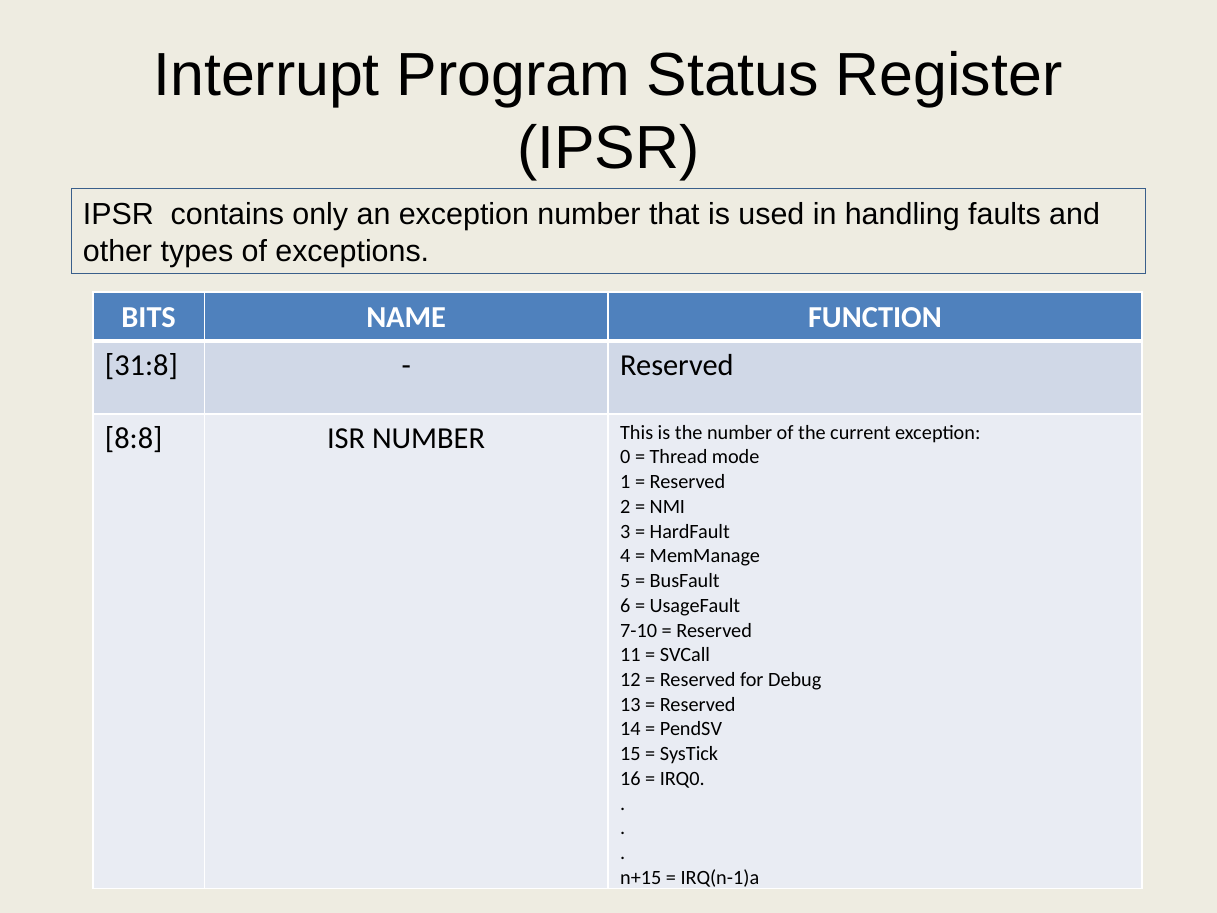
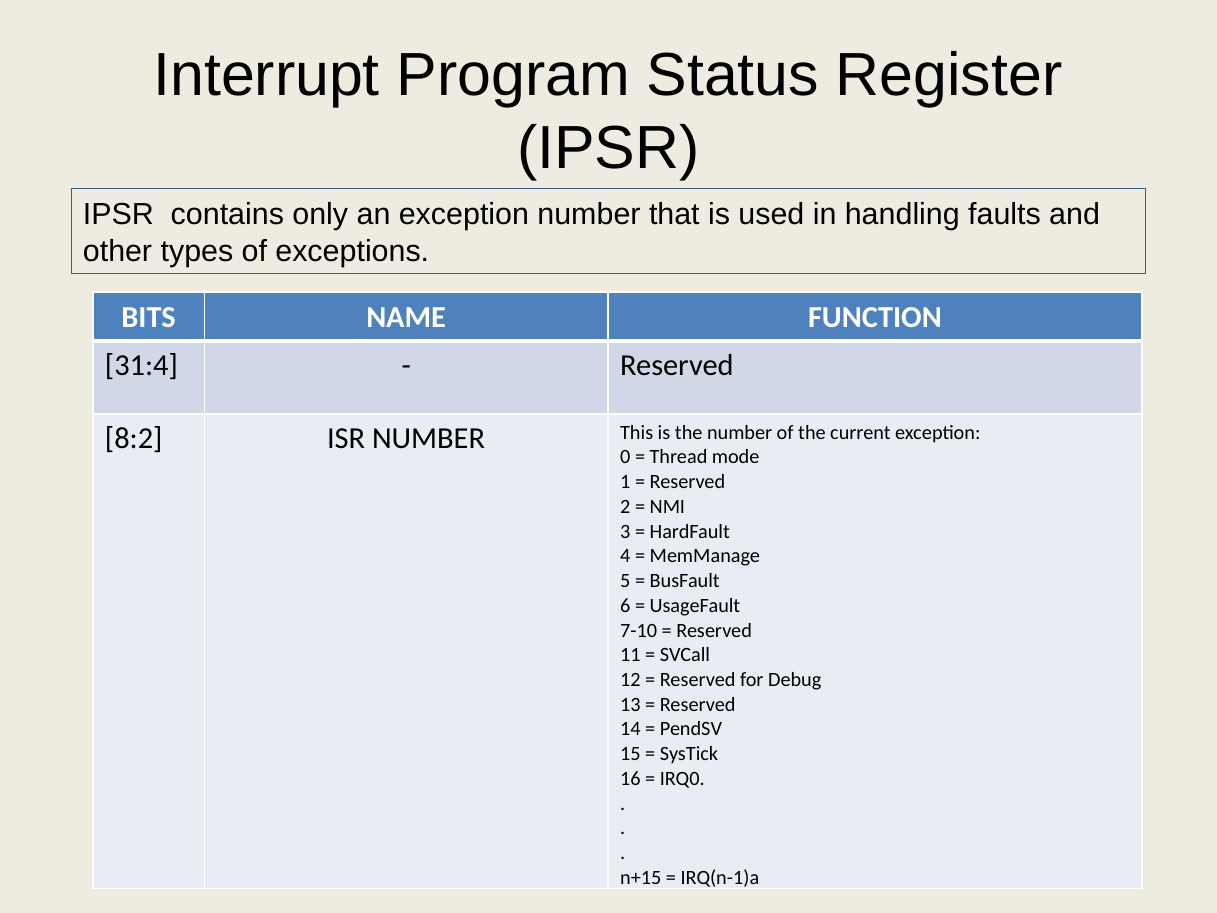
31:8: 31:8 -> 31:4 (141, 366)
8:8: 8:8 -> 8:2 (134, 439)
